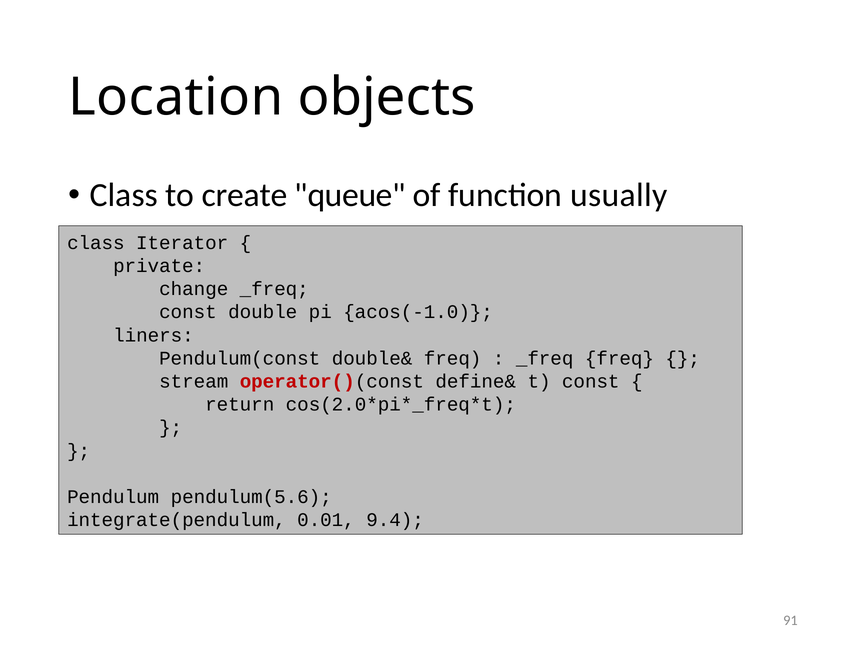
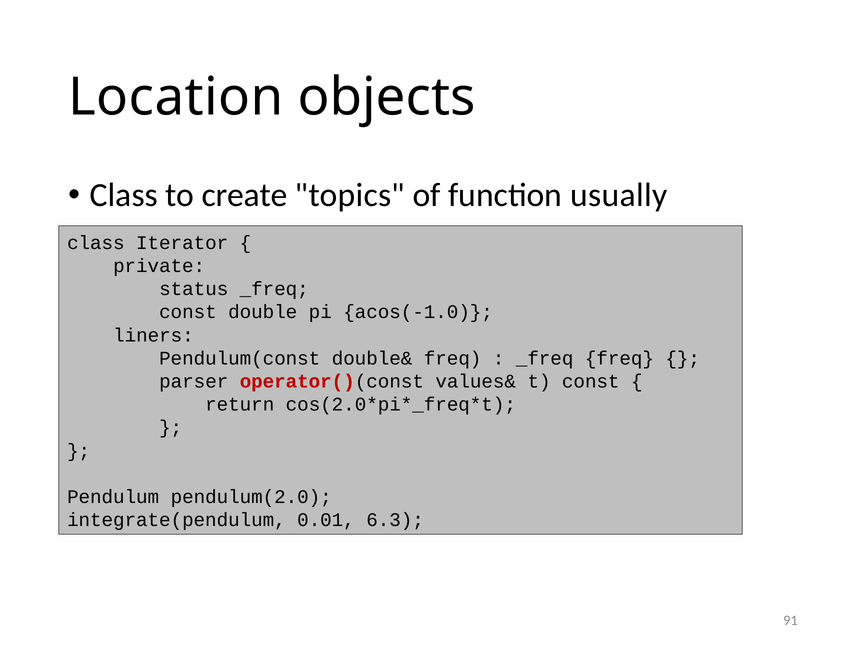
queue: queue -> topics (350, 195)
change: change -> status (194, 289)
stream: stream -> parser (194, 381)
define&: define& -> values& (476, 381)
pendulum(5.6: pendulum(5.6 -> pendulum(2.0 (251, 497)
9.4: 9.4 -> 6.3 (395, 520)
